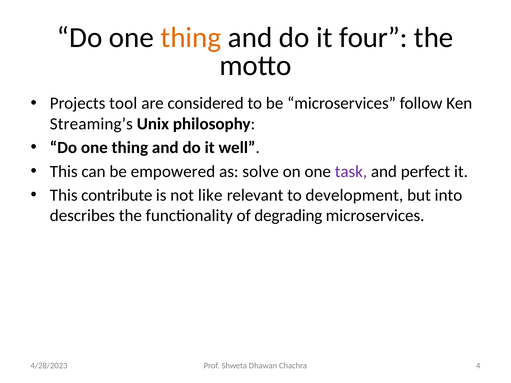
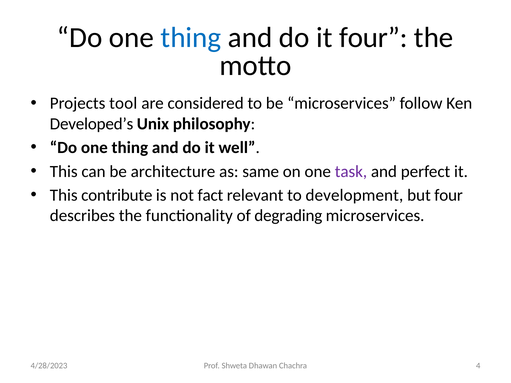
thing colour: orange -> blue (191, 38)
Streaming’s: Streaming’s -> Developed’s (91, 124)
empowered: empowered -> architecture (173, 172)
solve: solve -> same (261, 172)
like: like -> fact (210, 195)
but into: into -> four (449, 195)
